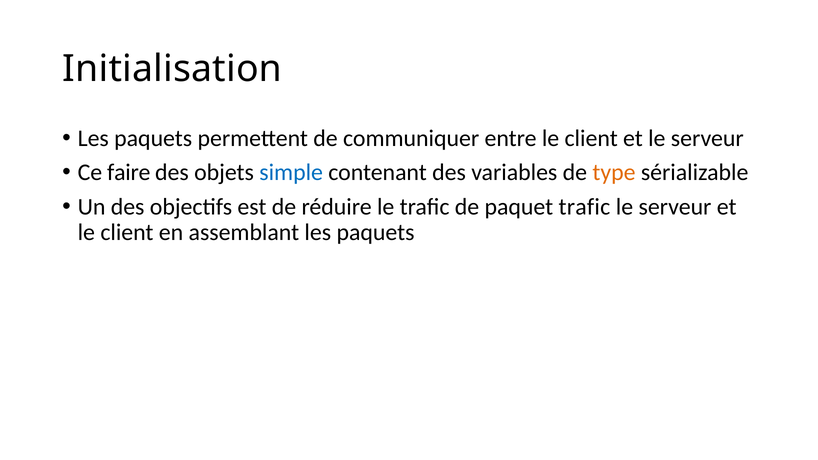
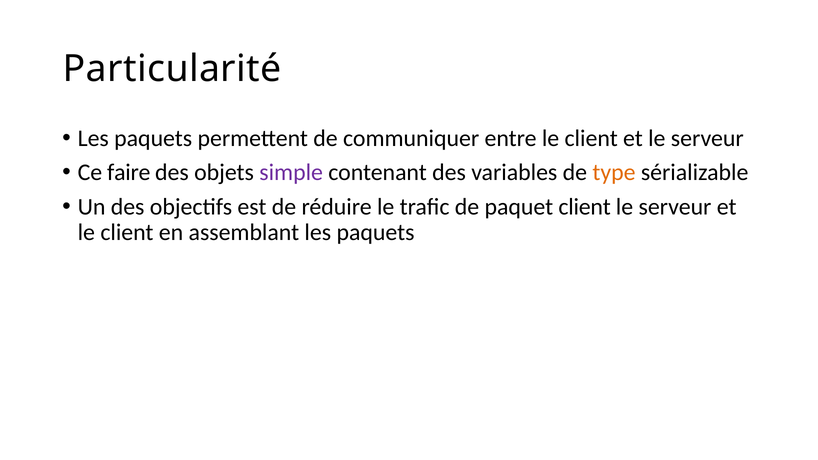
Initialisation: Initialisation -> Particularité (172, 69)
simple colour: blue -> purple (291, 173)
paquet trafic: trafic -> client (585, 207)
